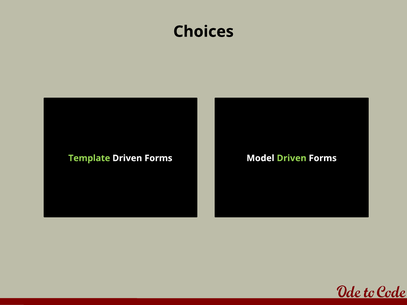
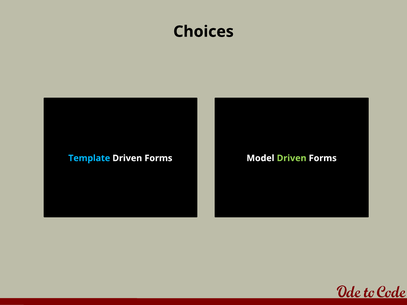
Template colour: light green -> light blue (89, 158)
